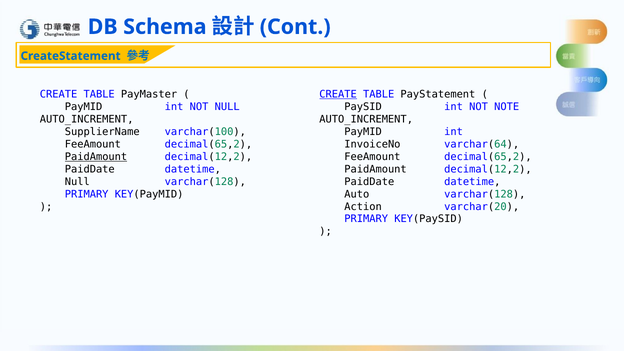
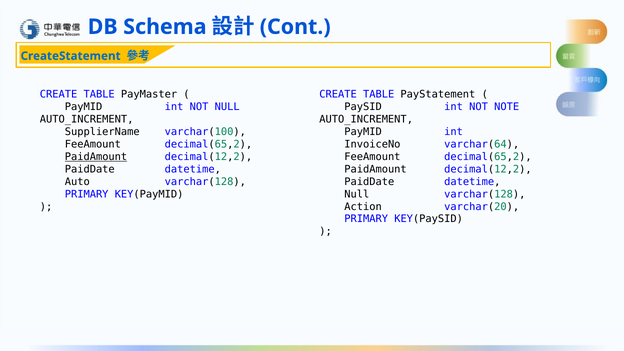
CREATE underline: present -> none (338, 94)
Null: Null -> Auto (77, 182)
Auto: Auto -> Null (357, 194)
